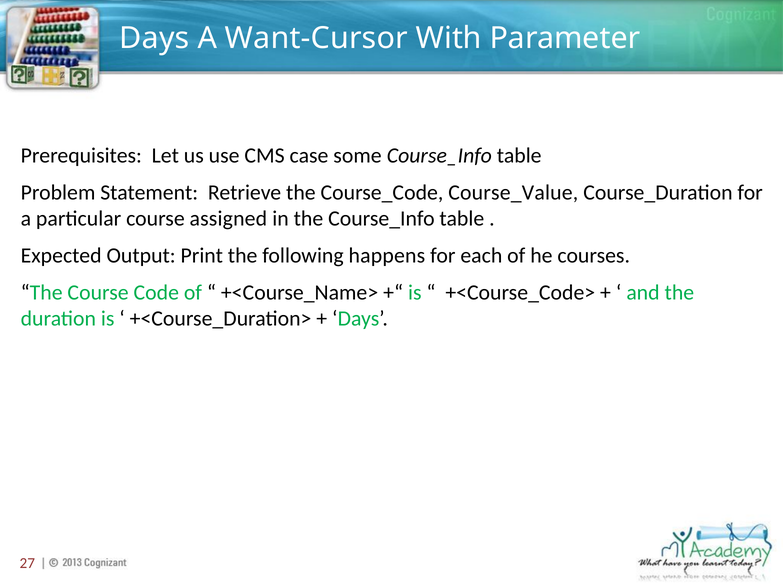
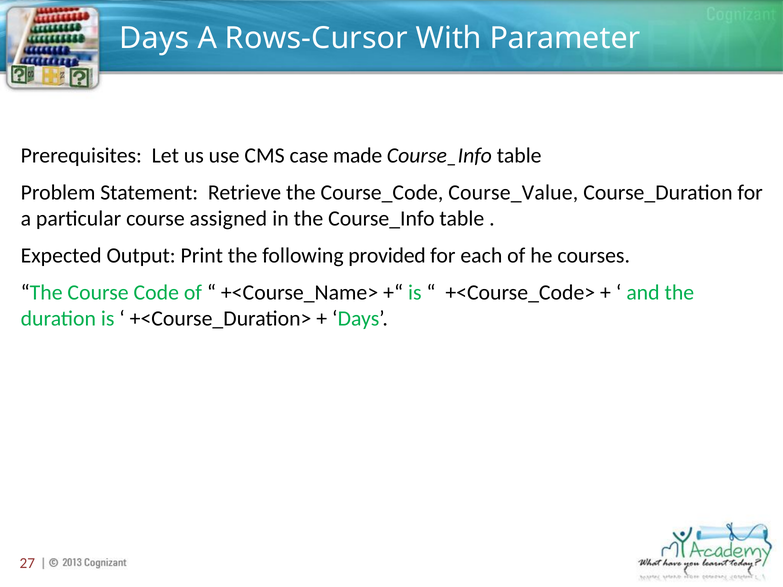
Want-Cursor: Want-Cursor -> Rows-Cursor (316, 38)
some: some -> made (358, 155)
happens: happens -> provided (387, 256)
